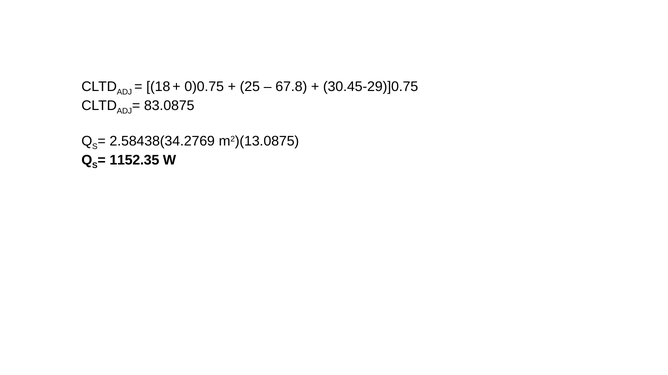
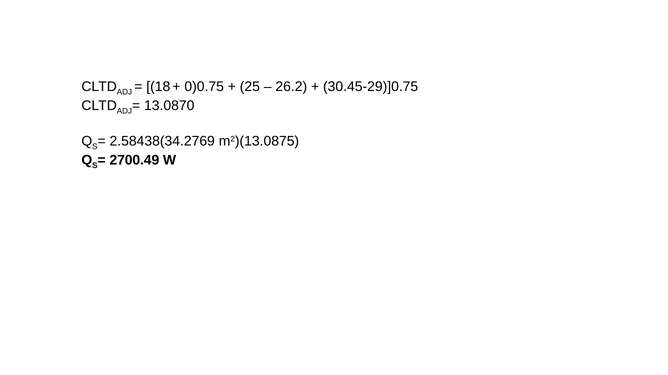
67.8: 67.8 -> 26.2 (291, 87)
83.0875: 83.0875 -> 13.0870 (169, 106)
1152.35: 1152.35 -> 2700.49 (134, 160)
